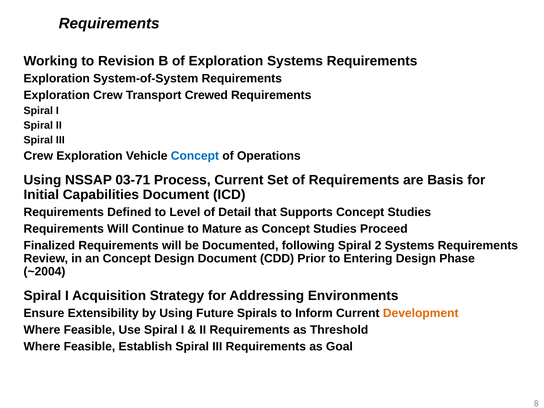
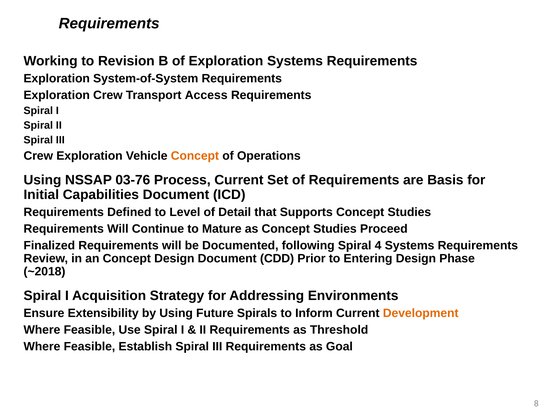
Crewed: Crewed -> Access (206, 95)
Concept colour: blue -> orange (195, 156)
03-71: 03-71 -> 03-76 (133, 180)
2: 2 -> 4 (378, 245)
~2004: ~2004 -> ~2018 (44, 272)
